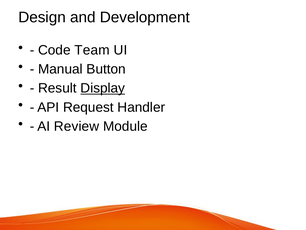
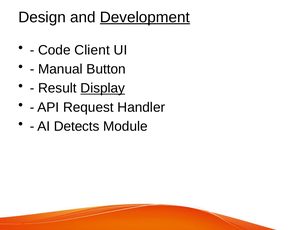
Development underline: none -> present (145, 17)
Team: Team -> Client (92, 50)
Review: Review -> Detects (77, 126)
